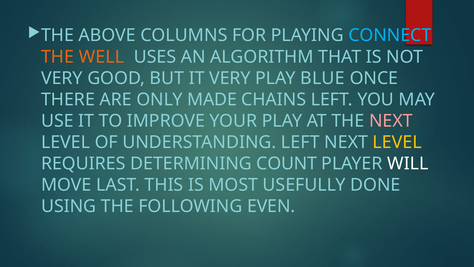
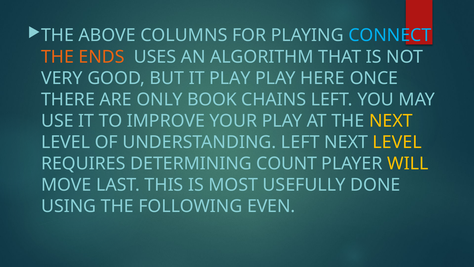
WELL: WELL -> ENDS (102, 57)
IT VERY: VERY -> PLAY (230, 78)
BLUE: BLUE -> HERE (322, 78)
MADE: MADE -> BOOK (212, 99)
NEXT colour: pink -> yellow (391, 121)
WILL colour: white -> yellow (408, 163)
